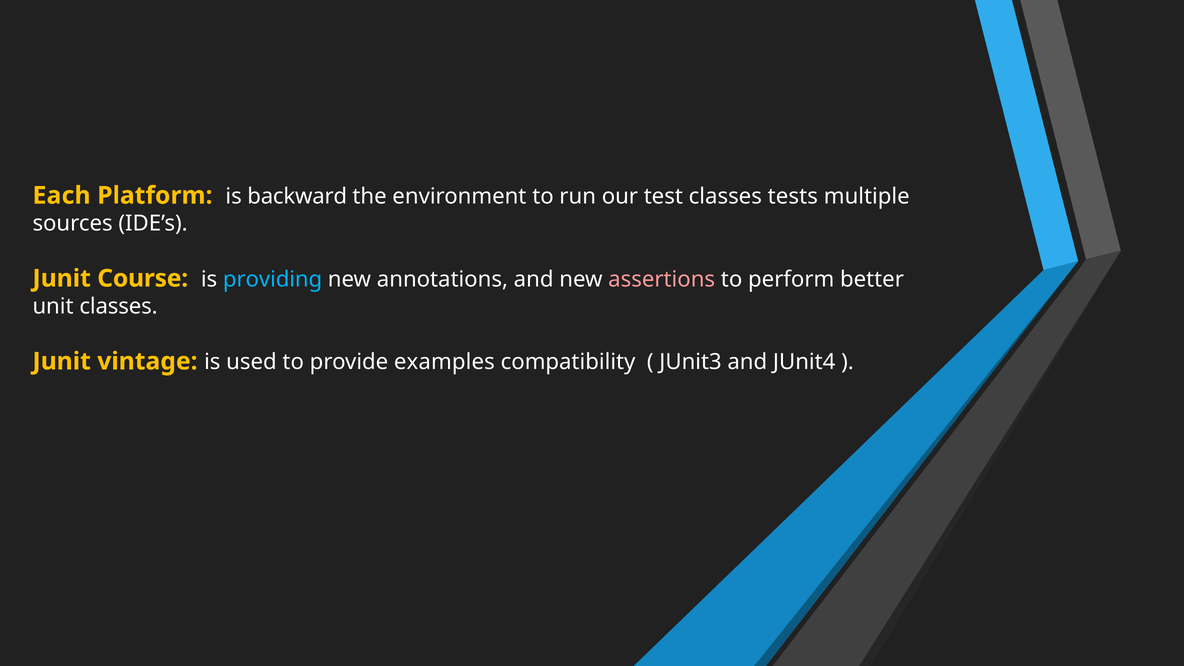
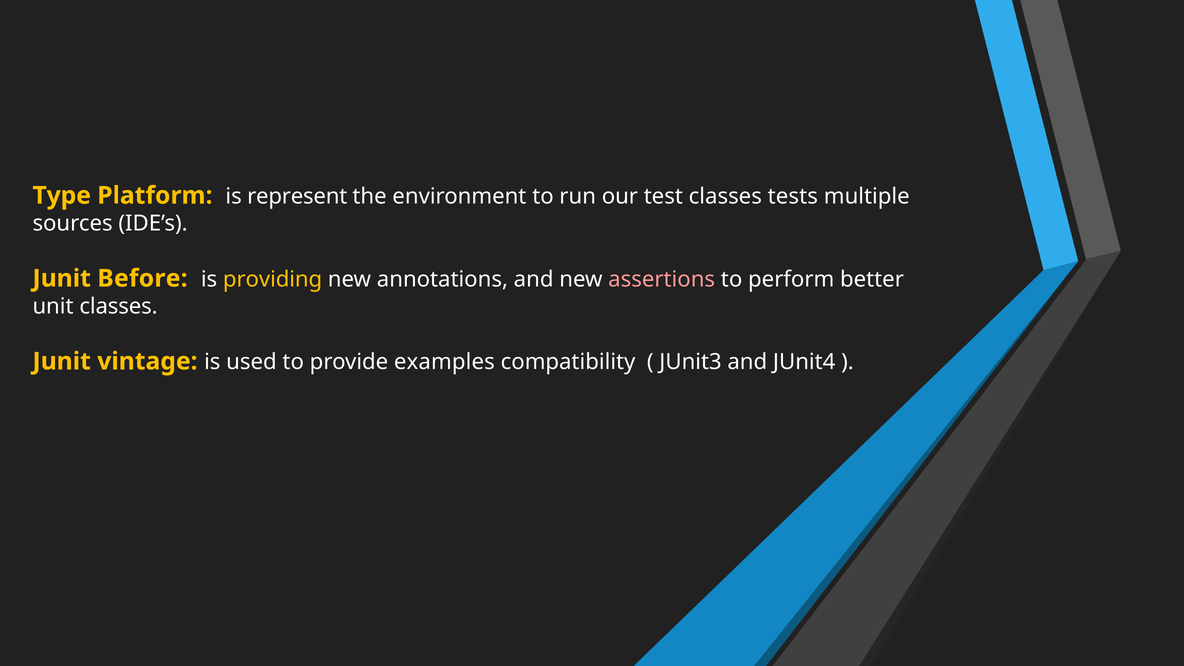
Each: Each -> Type (62, 196)
backward: backward -> represent (297, 196)
Course: Course -> Before (142, 278)
providing colour: light blue -> yellow (273, 279)
